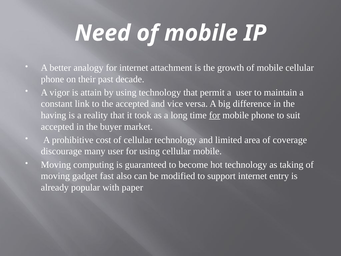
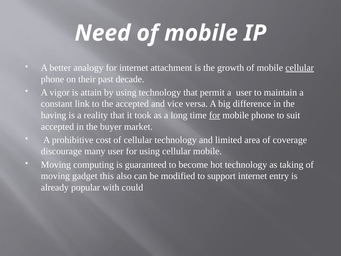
cellular underline: none -> present (300, 68)
fast: fast -> this (107, 176)
paper: paper -> could (132, 187)
